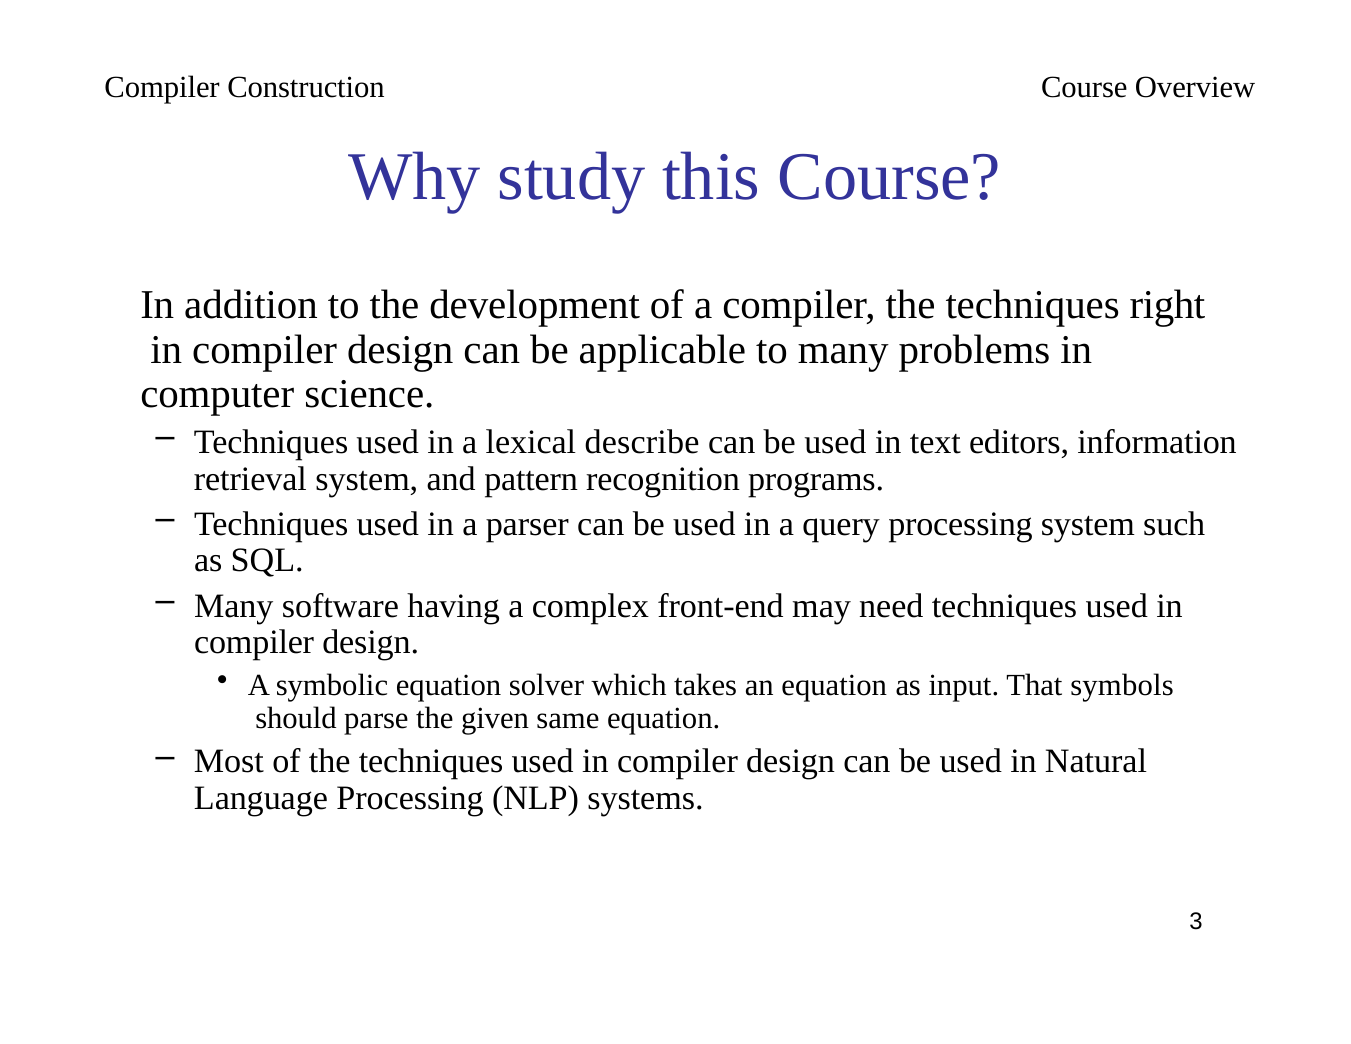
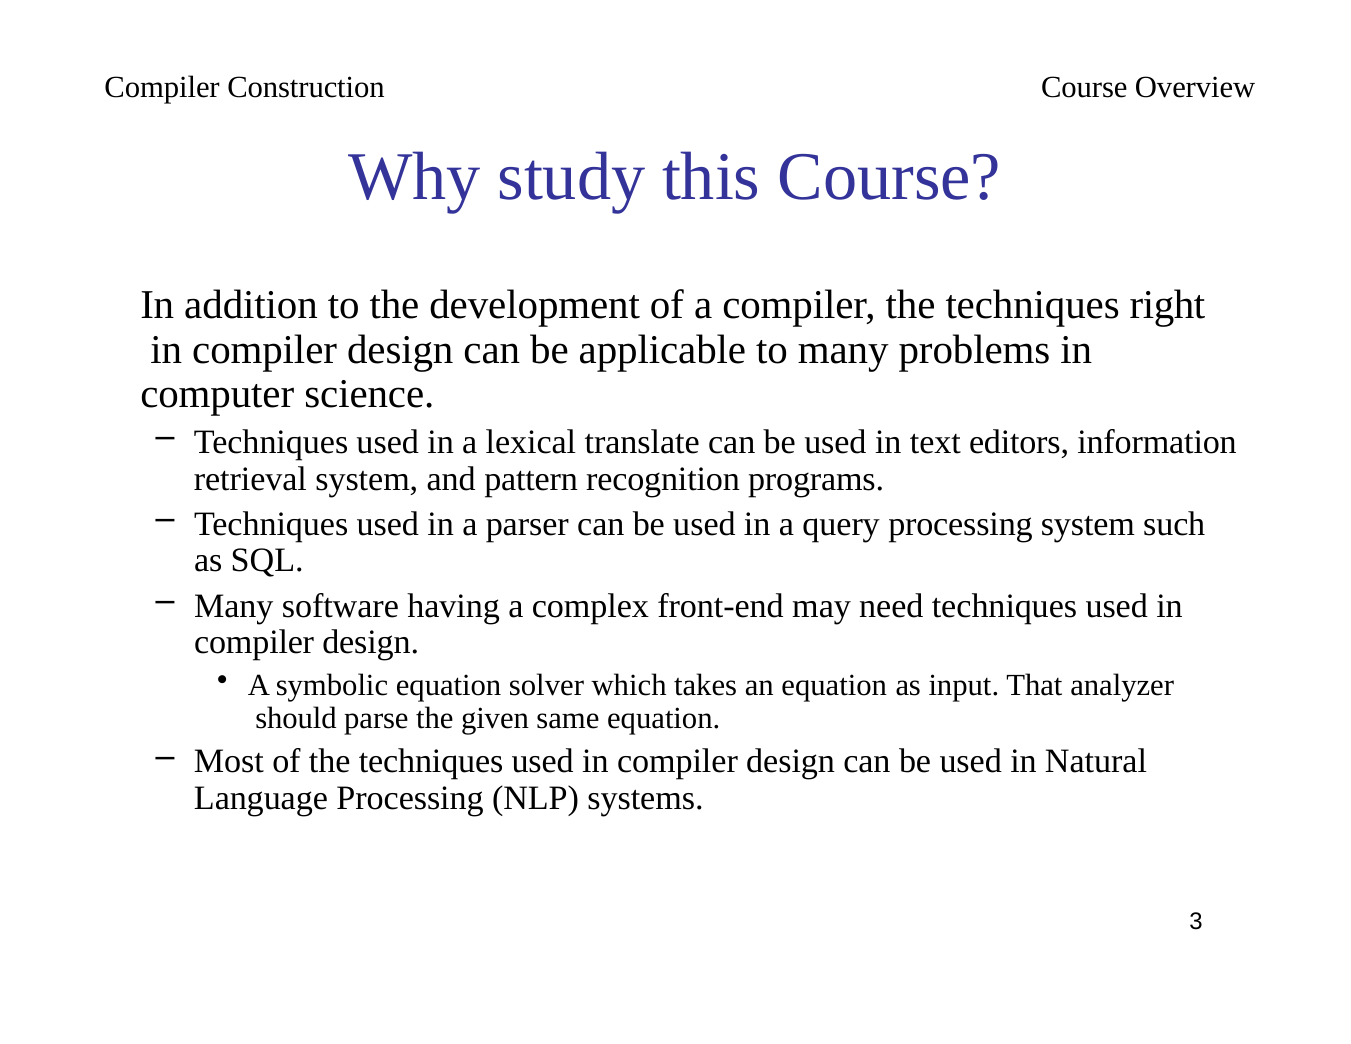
describe: describe -> translate (642, 442)
symbols: symbols -> analyzer (1122, 685)
